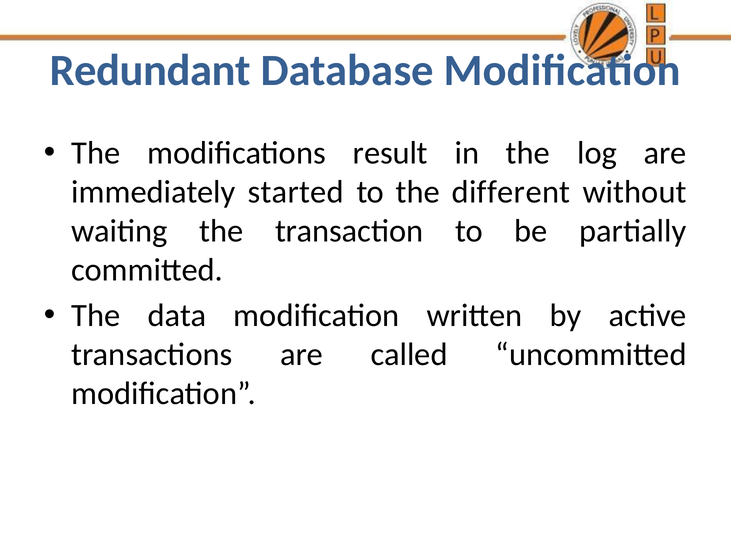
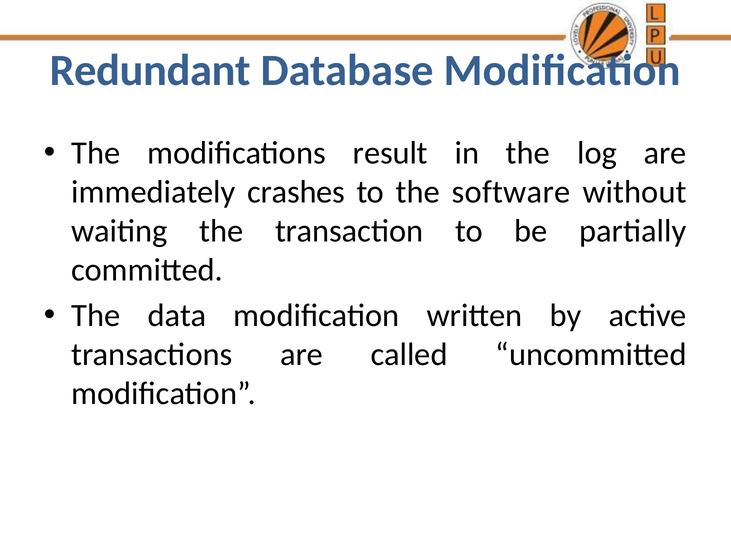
started: started -> crashes (296, 192)
different: different -> software (511, 192)
